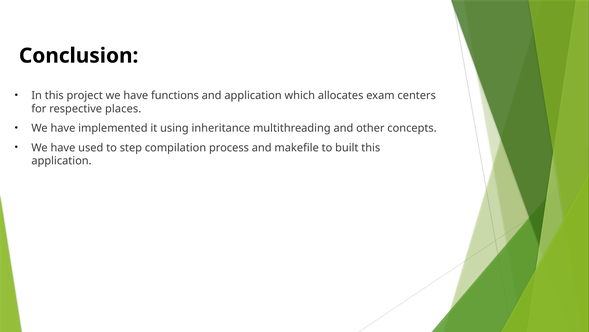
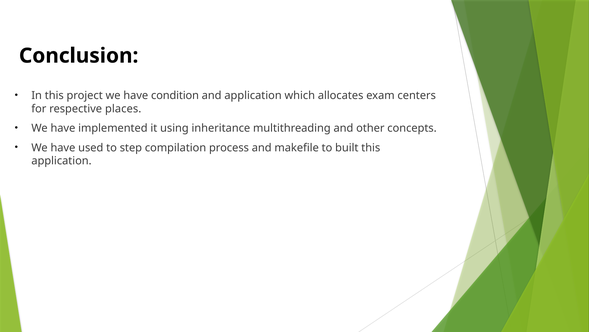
functions: functions -> condition (175, 95)
